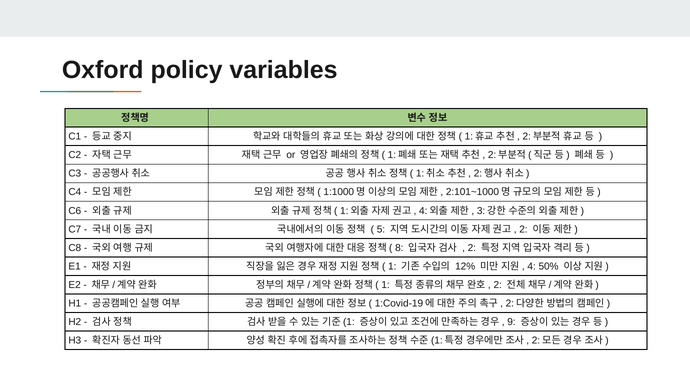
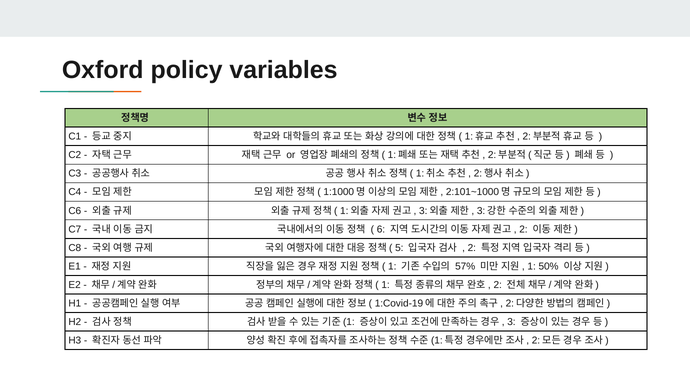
4: 4 -> 3 (423, 211)
5: 5 -> 6 (381, 229)
8: 8 -> 5 (399, 248)
12%: 12% -> 57% (465, 266)
4: 4 -> 1 (532, 266)
9: 9 -> 3 (511, 322)
